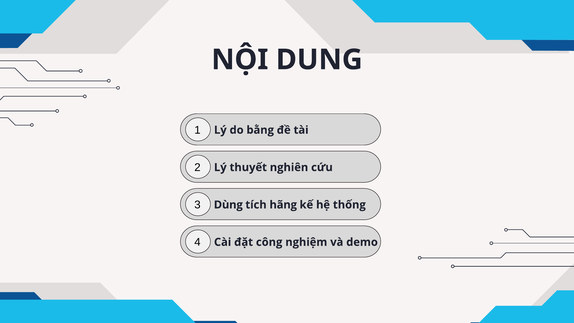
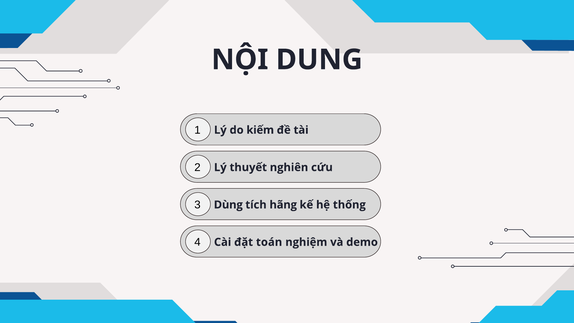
bằng: bằng -> kiếm (260, 130)
công: công -> toán (269, 242)
